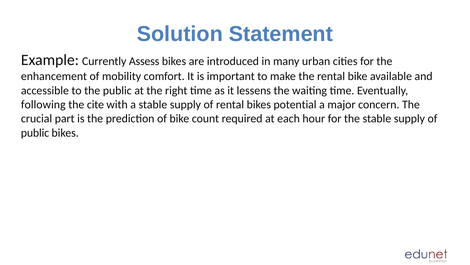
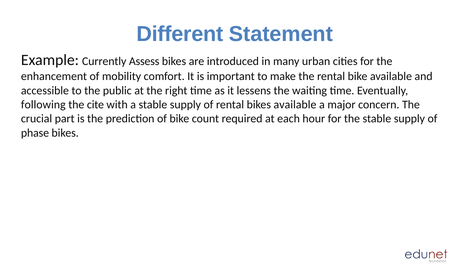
Solution: Solution -> Different (180, 34)
bikes potential: potential -> available (295, 104)
public: public -> phase (35, 133)
